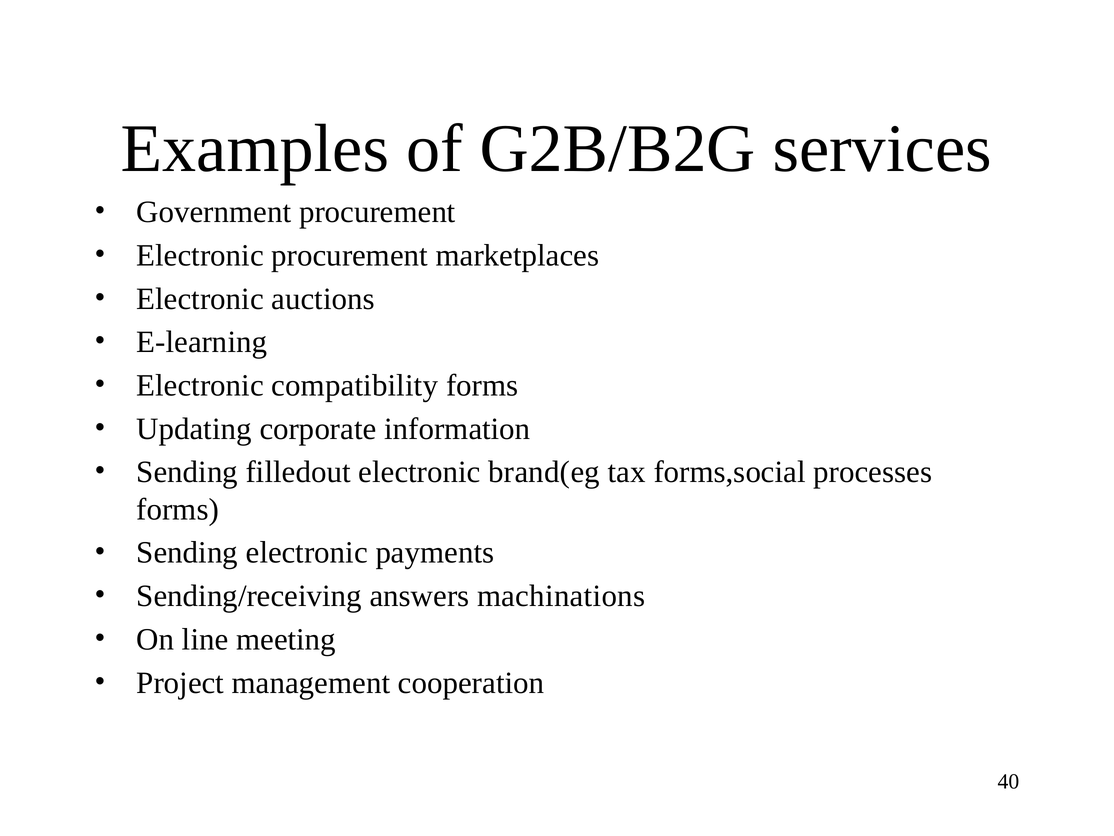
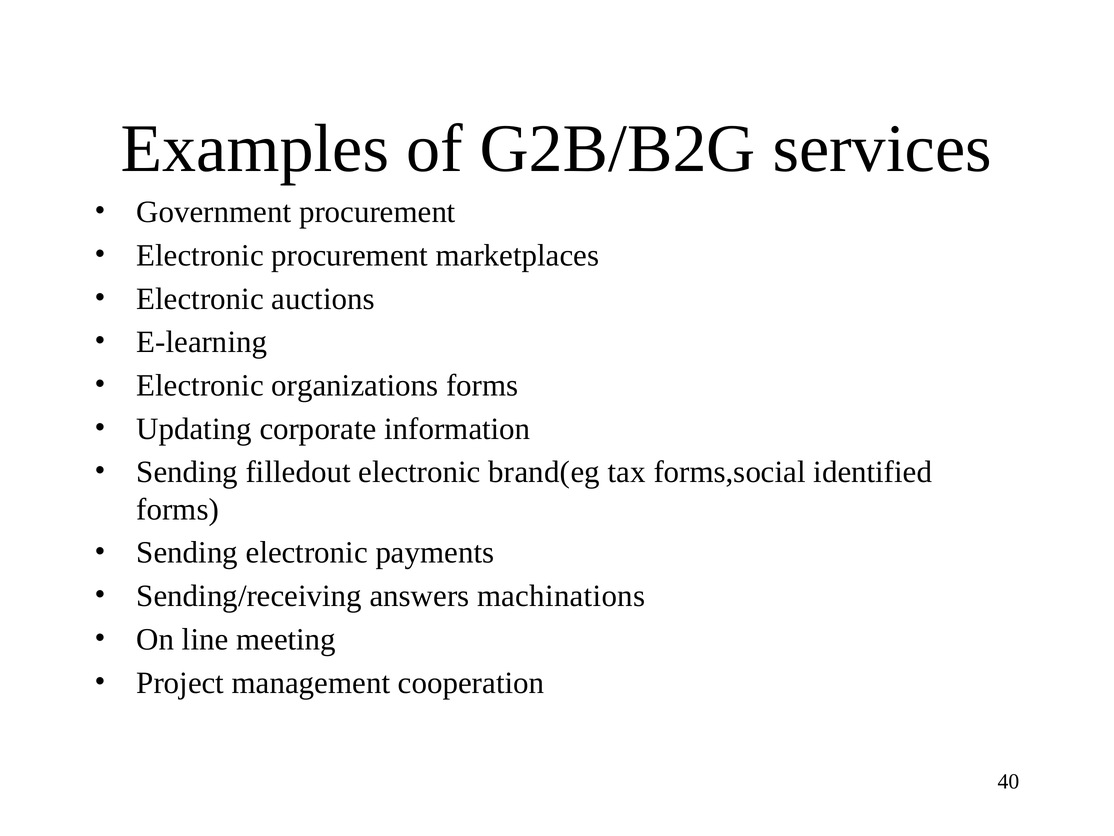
compatibility: compatibility -> organizations (355, 385)
processes: processes -> identified (873, 472)
